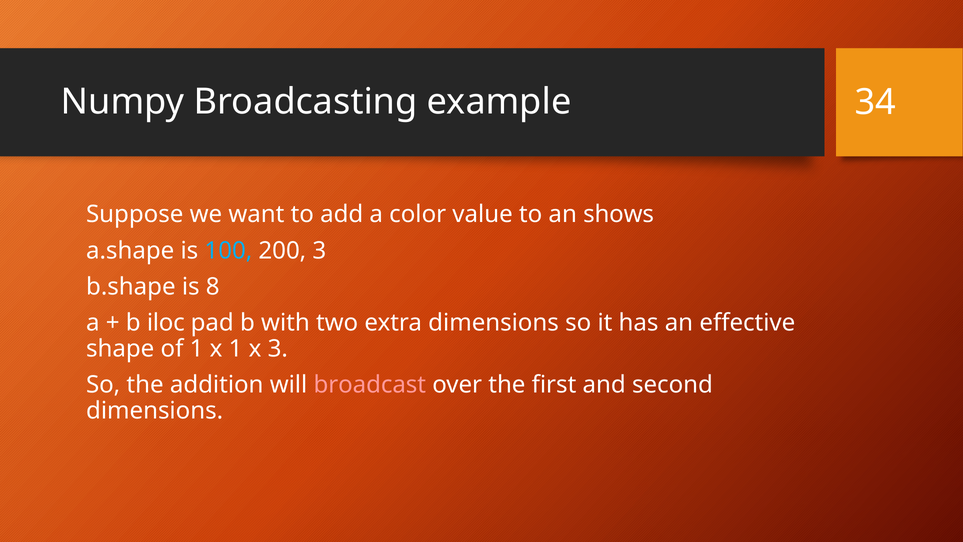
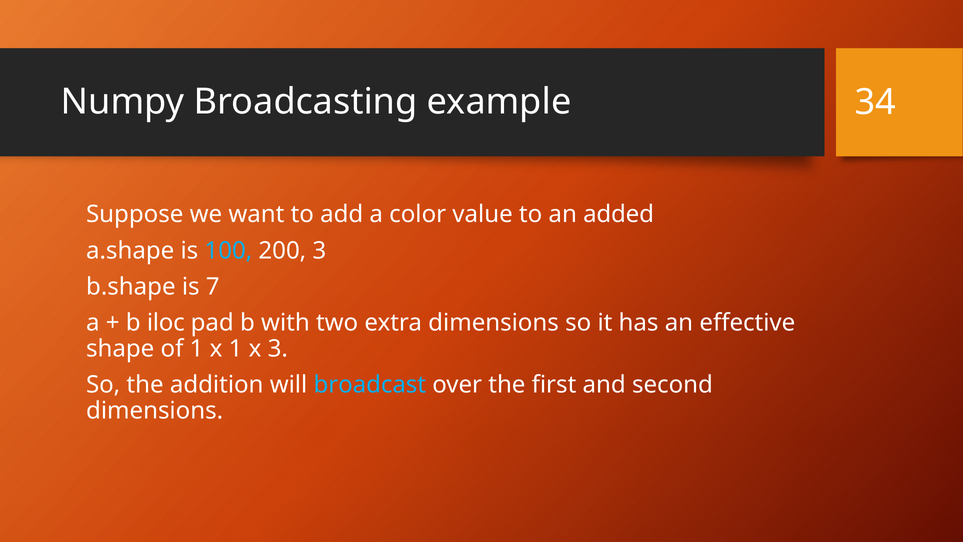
shows: shows -> added (619, 214)
8: 8 -> 7 (213, 286)
broadcast colour: pink -> light blue (370, 384)
